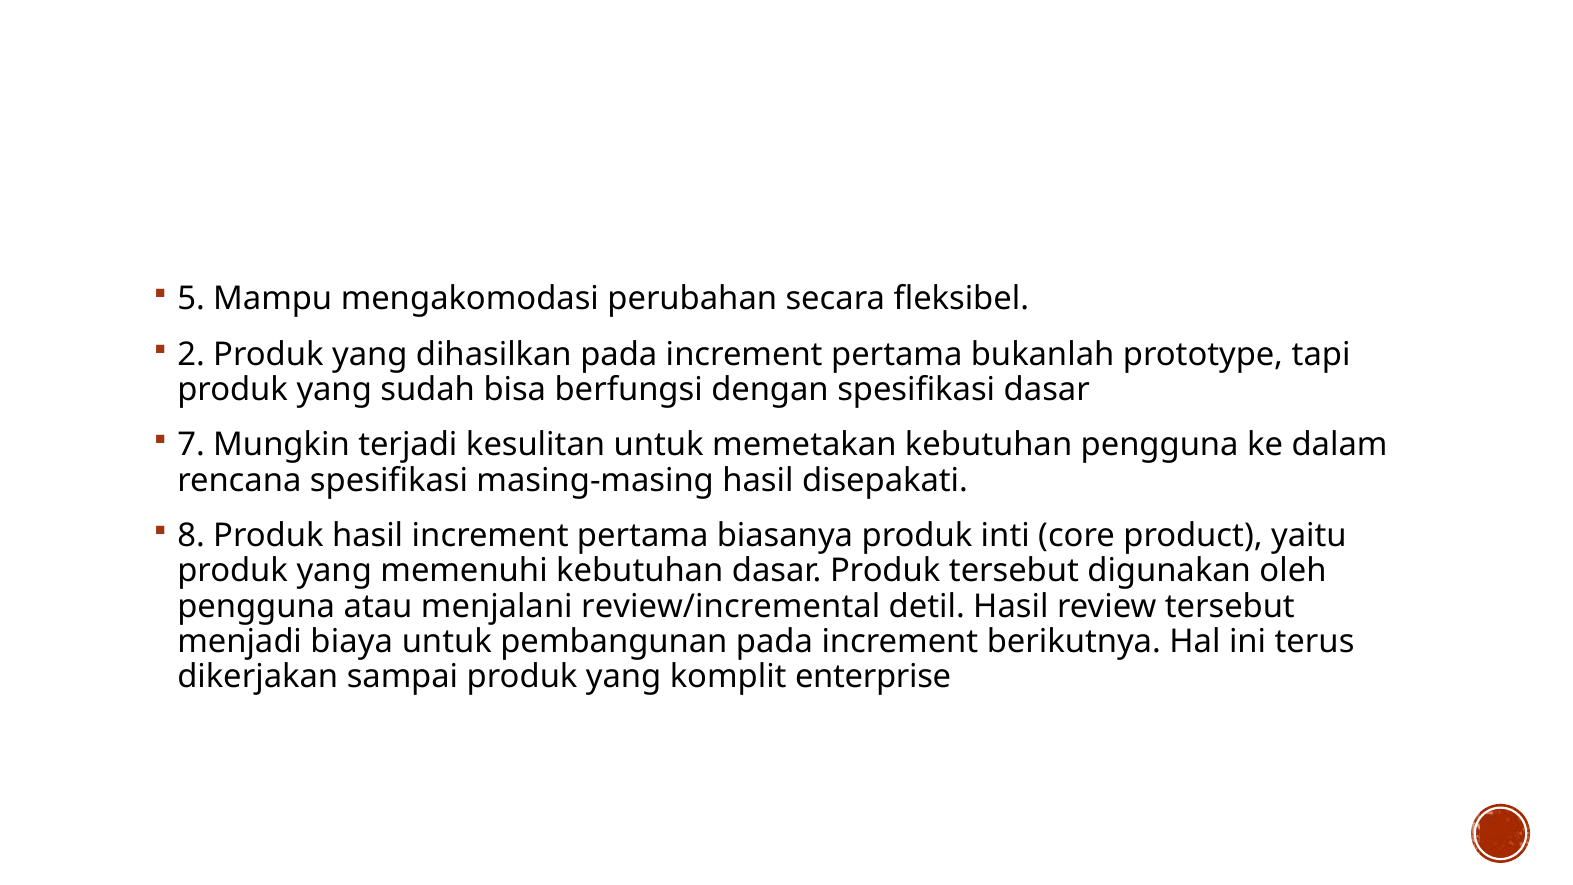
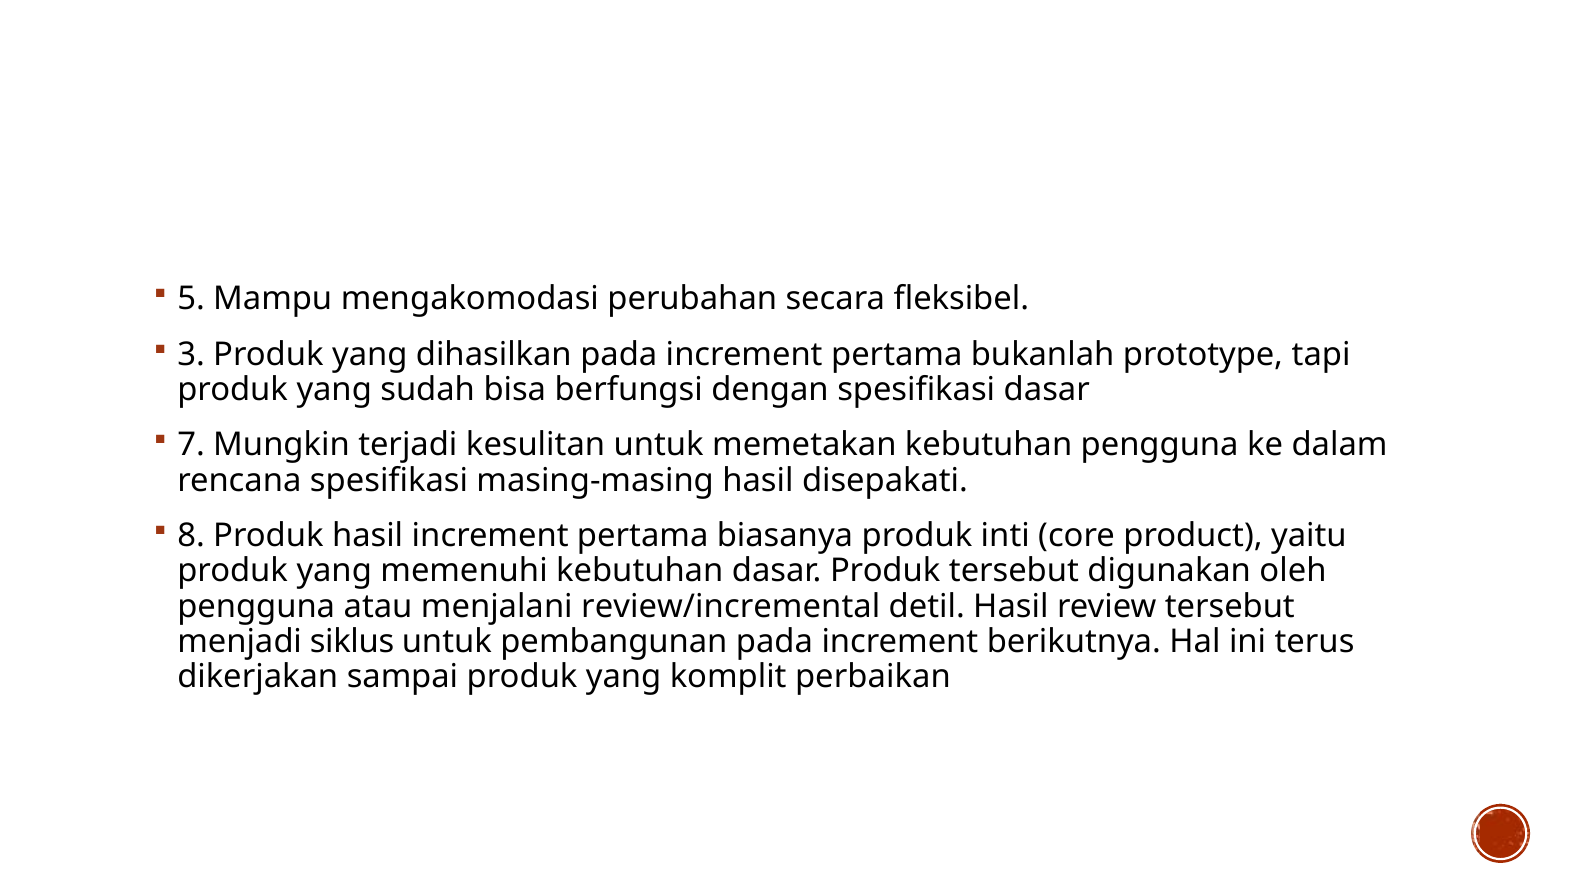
2: 2 -> 3 (191, 354)
biaya: biaya -> siklus (352, 642)
enterprise: enterprise -> perbaikan (873, 677)
